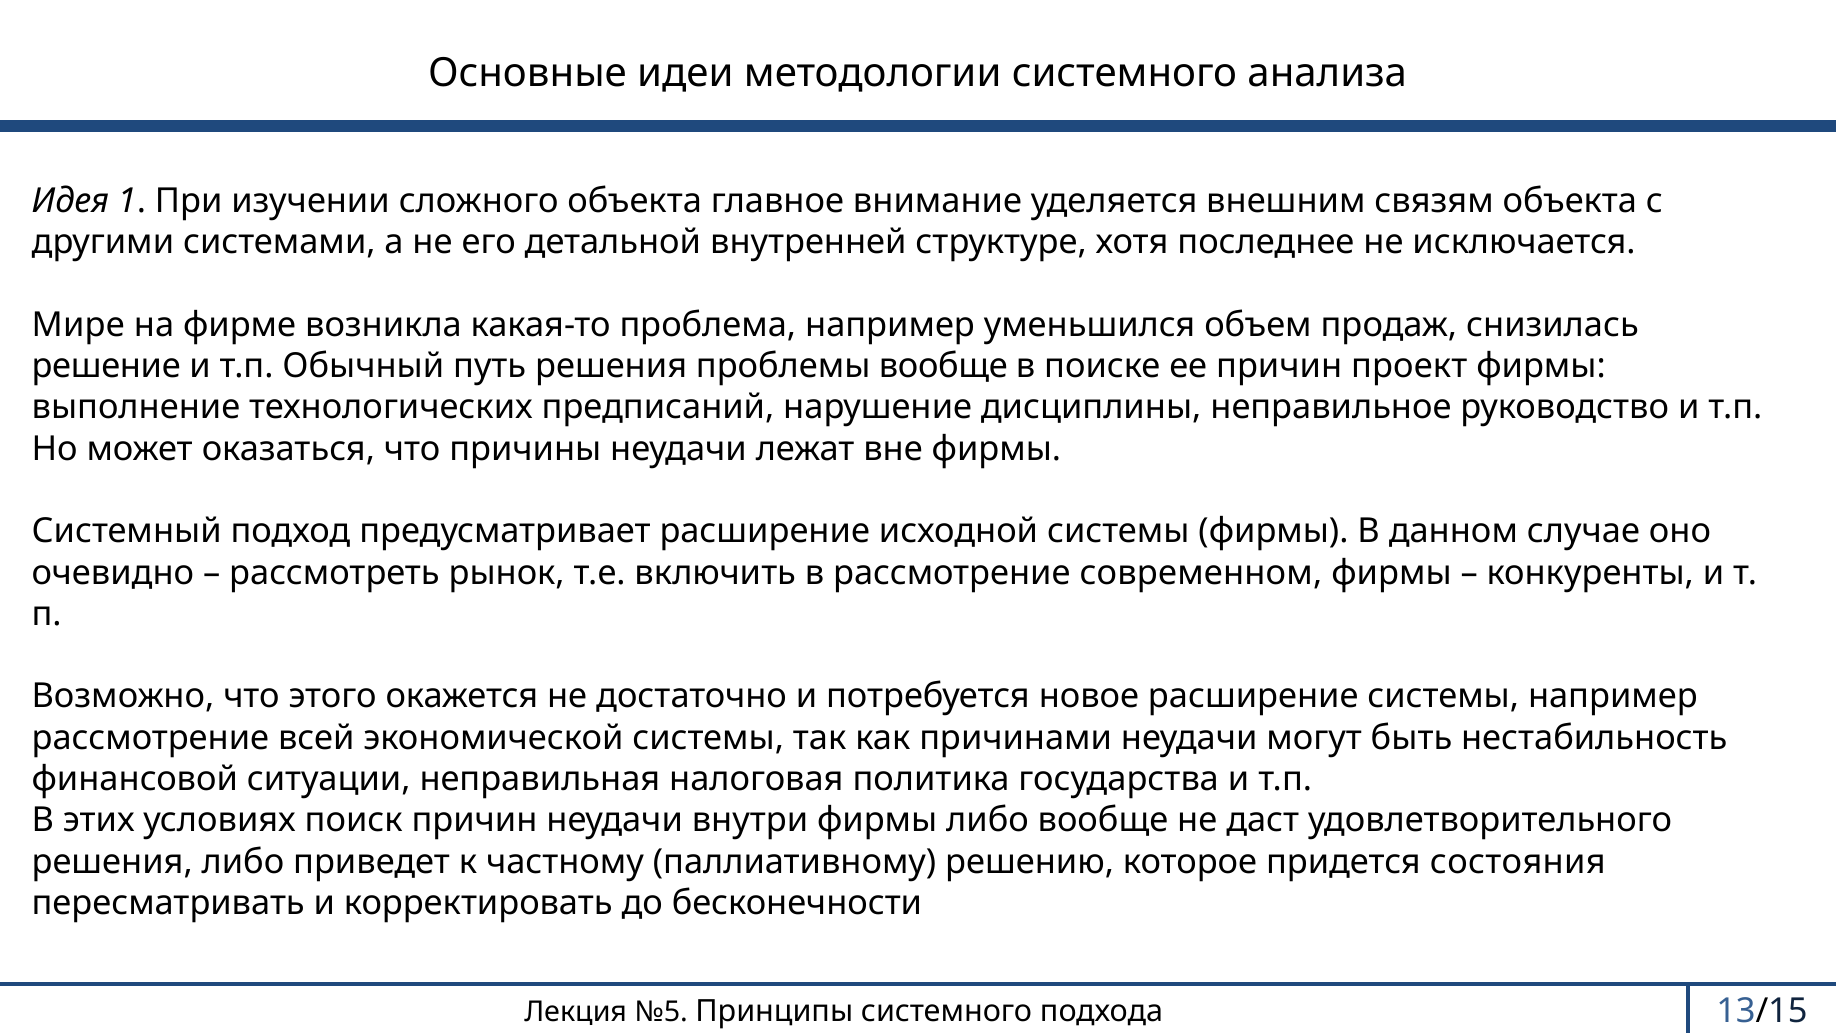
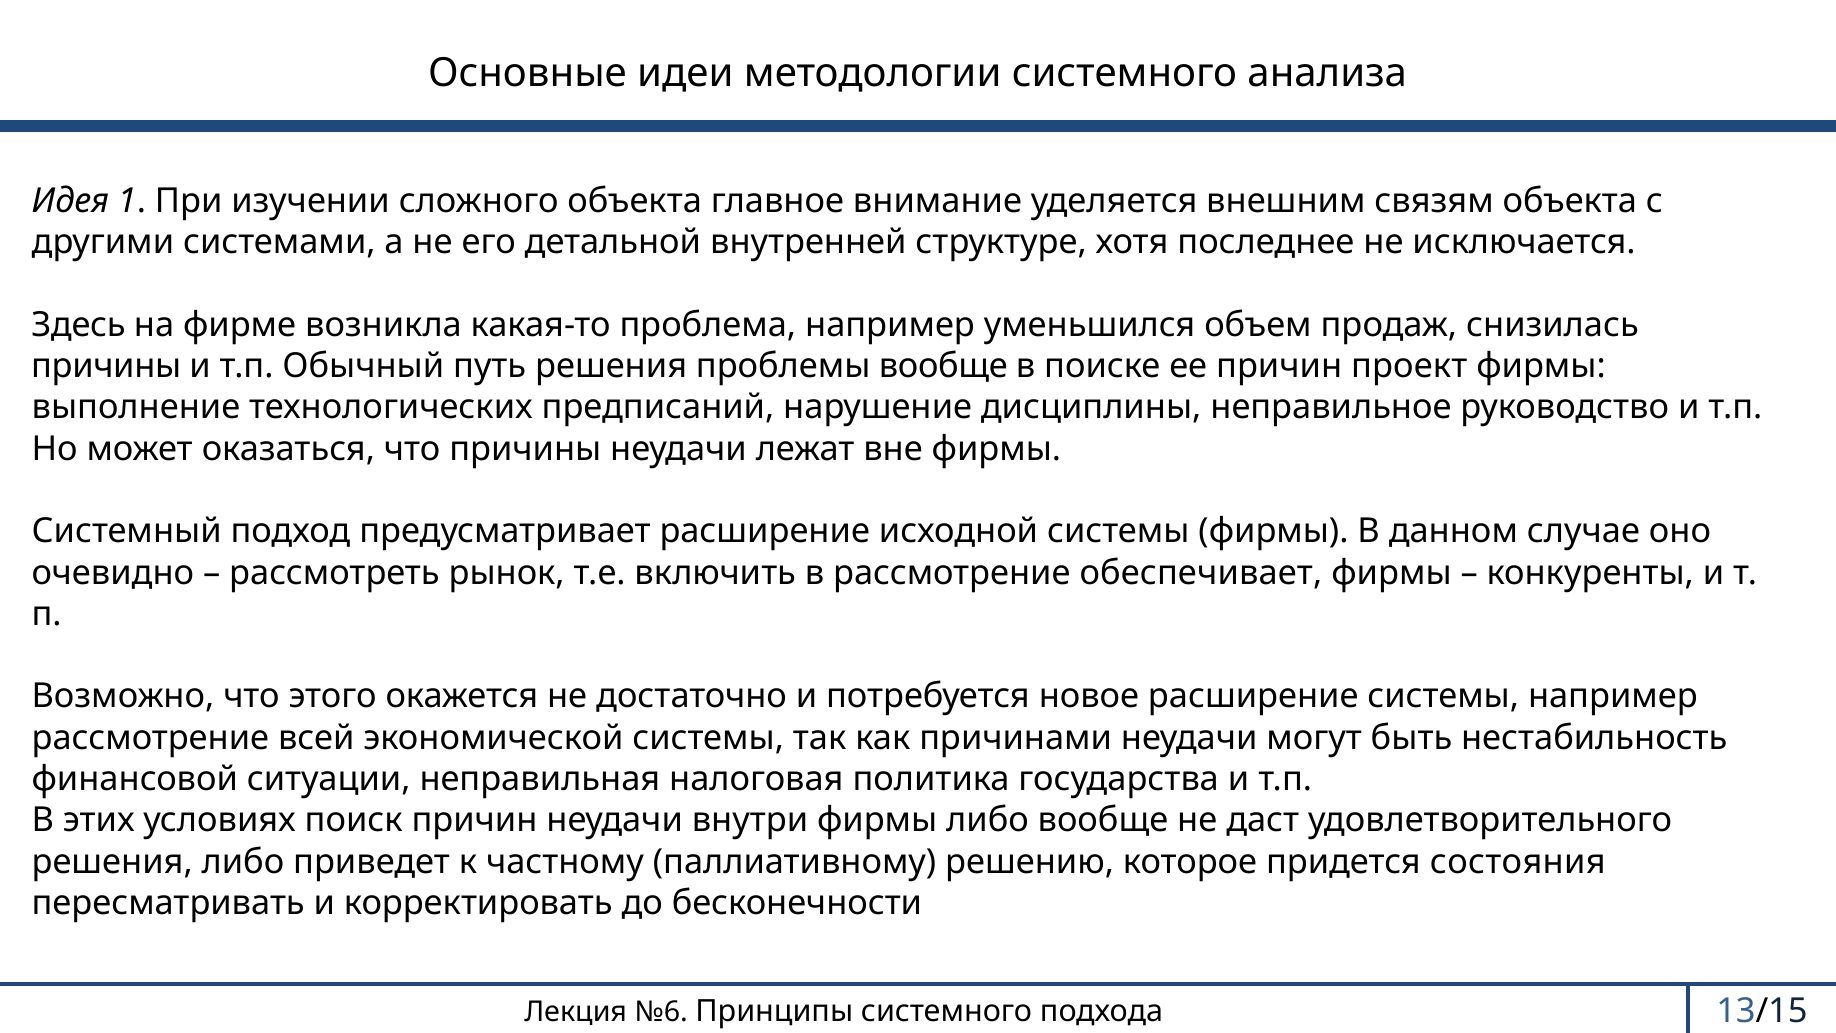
Мире: Мире -> Здесь (79, 325)
решение: решение -> причины (106, 366)
современном: современном -> обеспечивает (1201, 573)
№5: №5 -> №6 (661, 1012)
